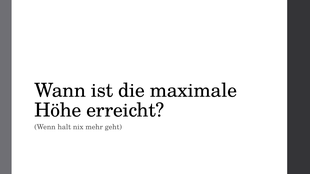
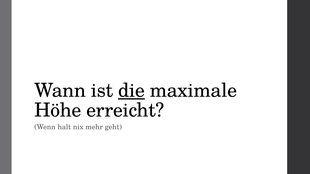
die underline: none -> present (131, 91)
